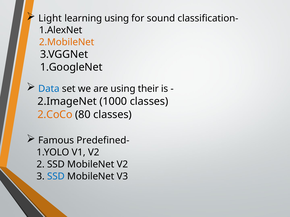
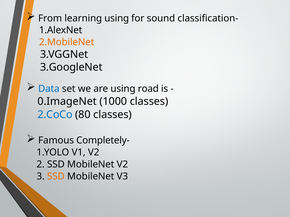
Light: Light -> From (50, 18)
1.GoogleNet: 1.GoogleNet -> 3.GoogleNet (71, 67)
their: their -> road (148, 89)
2.ImageNet: 2.ImageNet -> 0.ImageNet (67, 102)
2.CoCo colour: orange -> blue (55, 115)
Predefined-: Predefined- -> Completely- (103, 141)
SSD colour: blue -> orange (56, 177)
